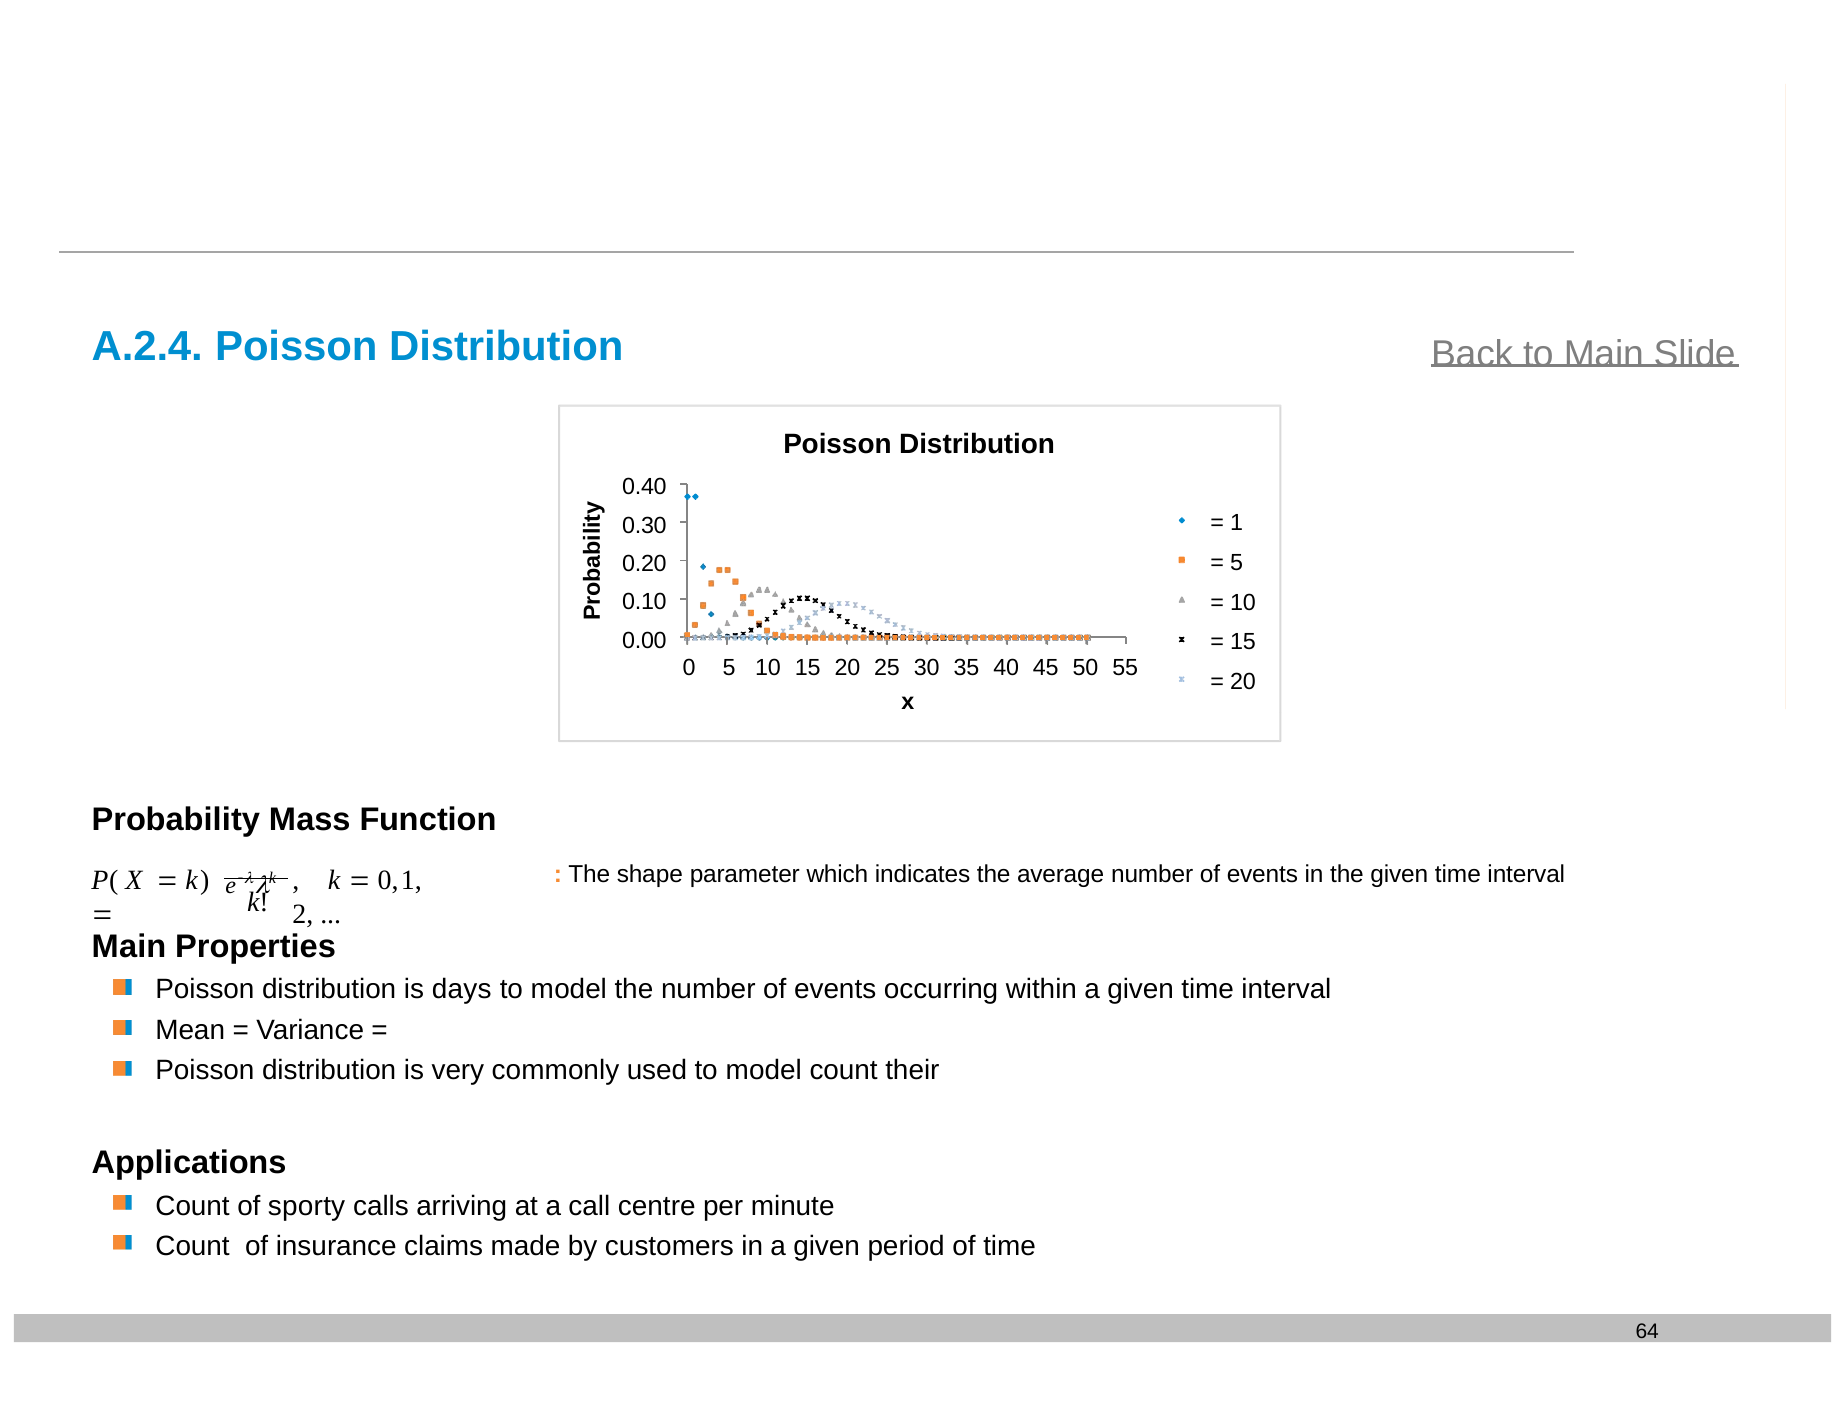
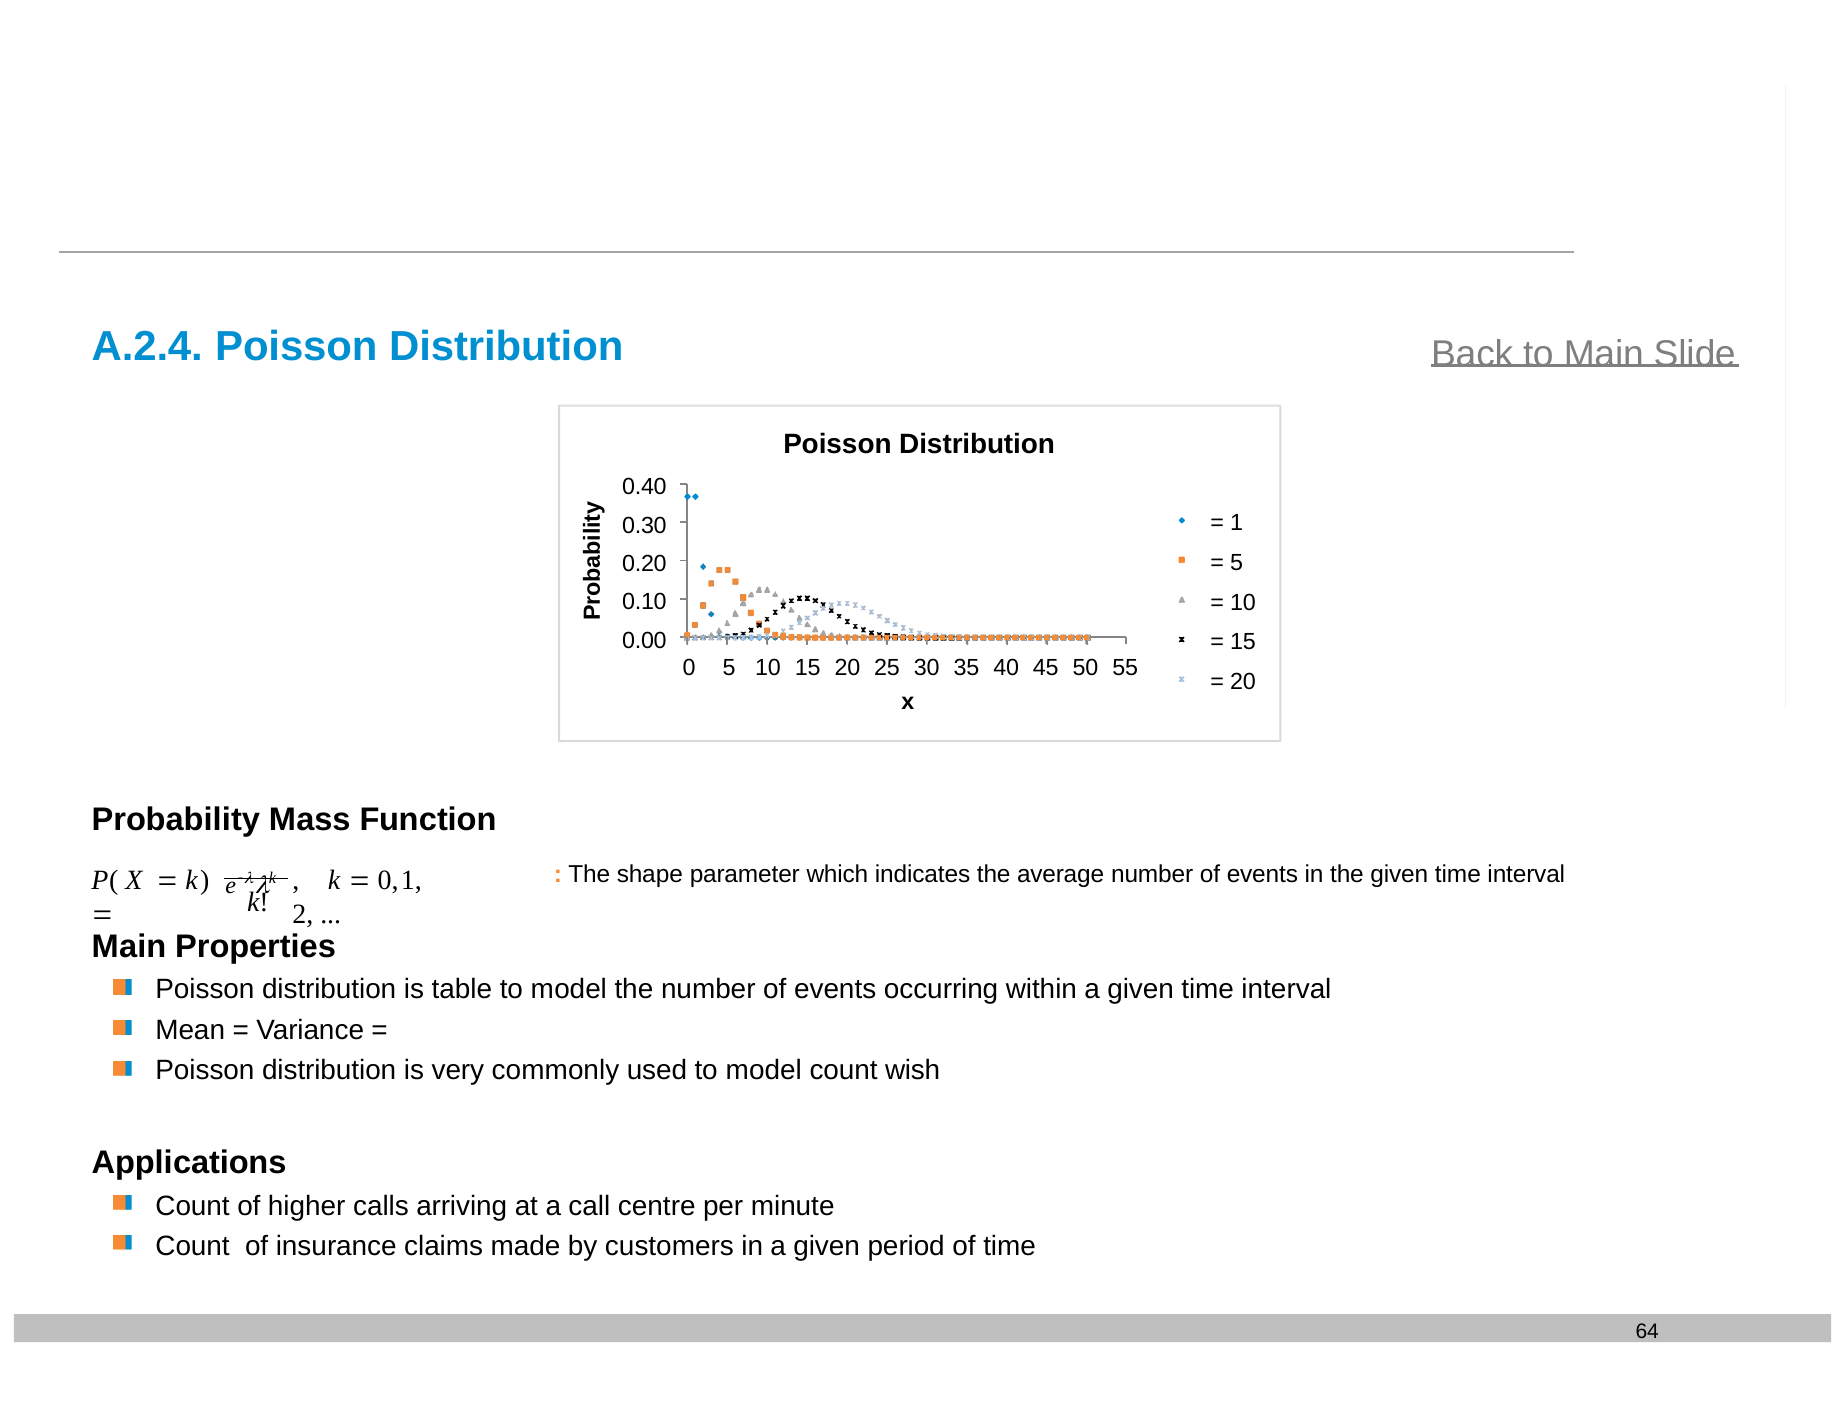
days: days -> table (462, 990)
their: their -> wish (913, 1070)
sporty: sporty -> higher (307, 1206)
